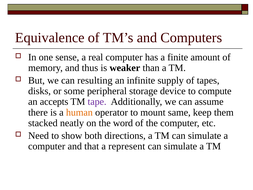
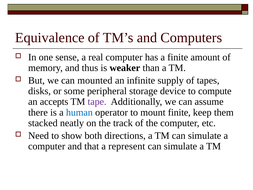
resulting: resulting -> mounted (95, 80)
human colour: orange -> blue (79, 112)
mount same: same -> finite (179, 112)
word: word -> track (123, 123)
